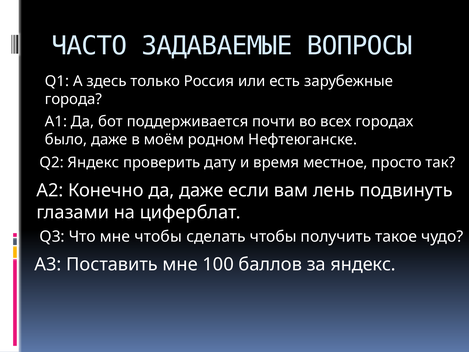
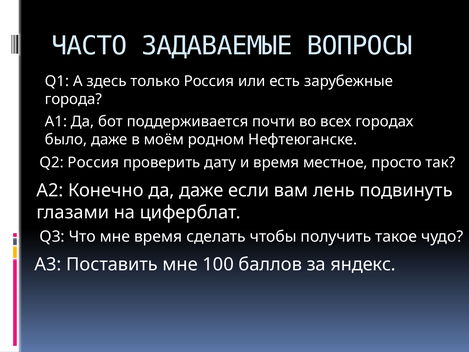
Q2 Яндекс: Яндекс -> Россия (93, 162)
мне чтобы: чтобы -> время (158, 237)
